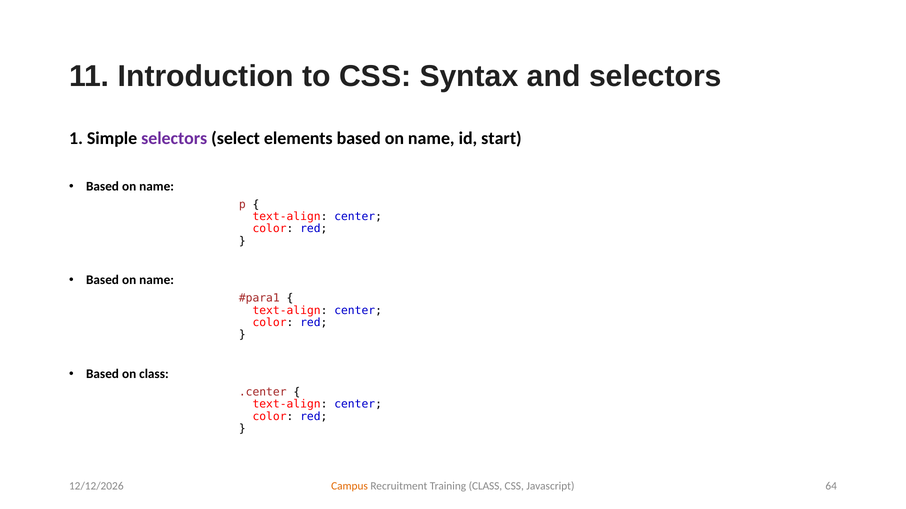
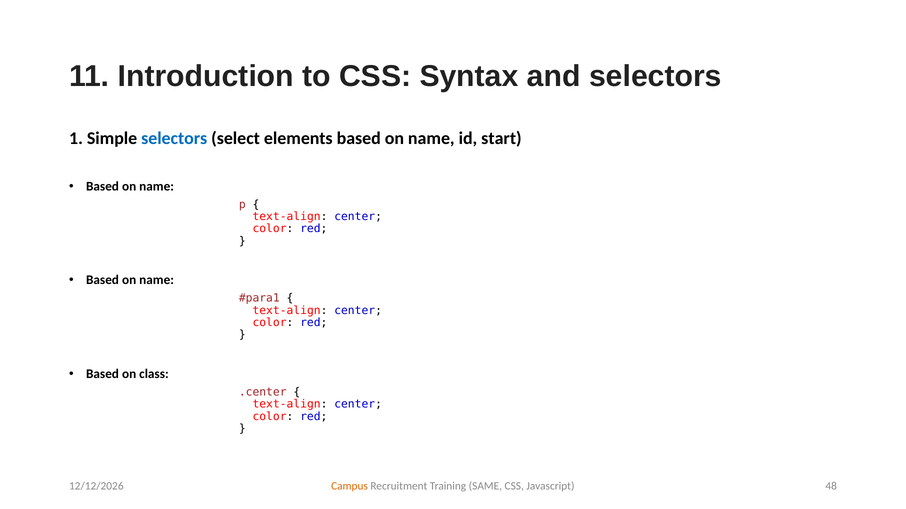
selectors colour: purple -> blue (174, 139)
Training CLASS: CLASS -> SAME (485, 487)
64: 64 -> 48 (831, 487)
